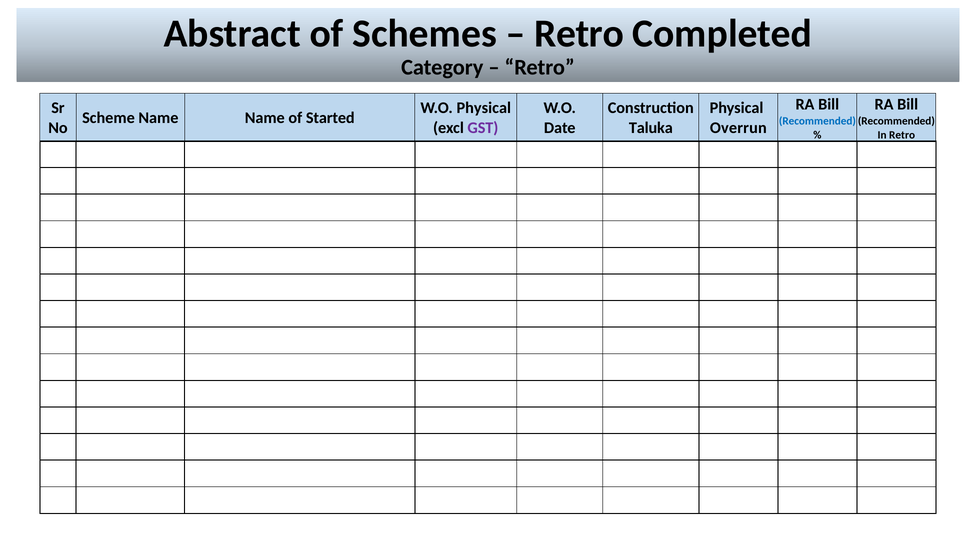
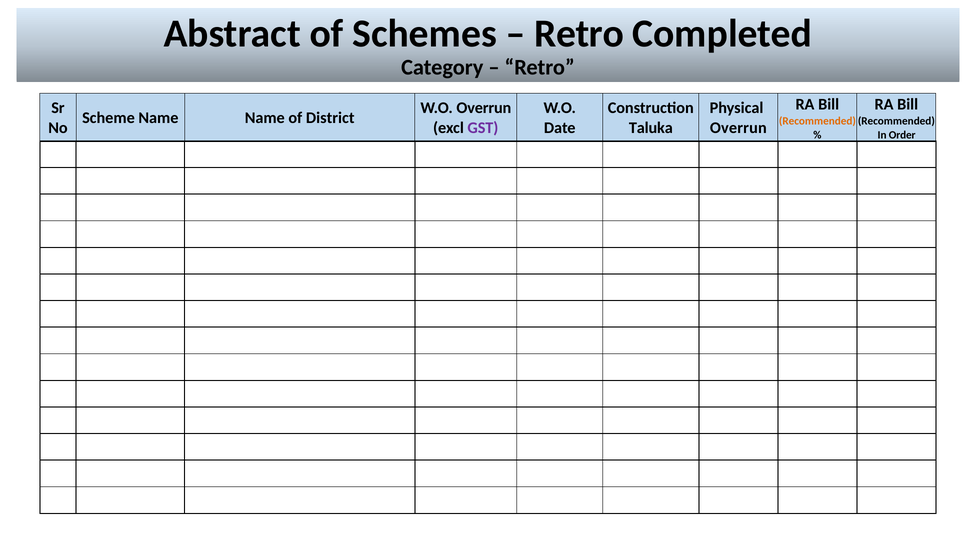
W.O Physical: Physical -> Overrun (484, 108)
Started: Started -> District (330, 118)
Recommended colour: blue -> orange (817, 121)
In Retro: Retro -> Order (902, 135)
